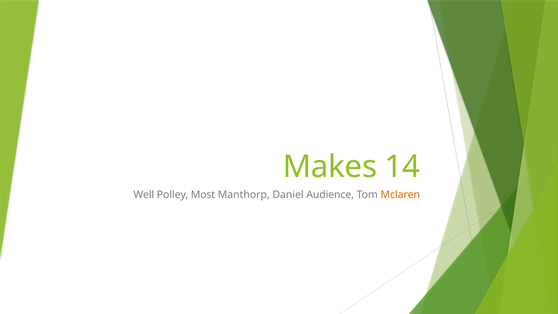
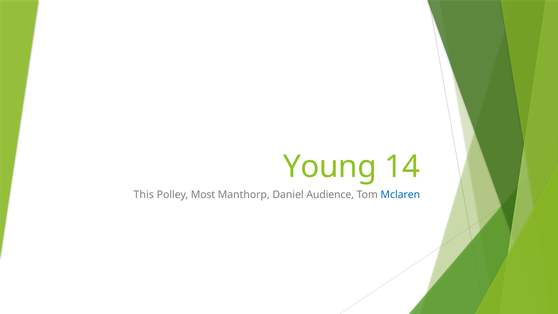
Makes: Makes -> Young (330, 167)
Well: Well -> This (144, 194)
Mclaren colour: orange -> blue (400, 194)
